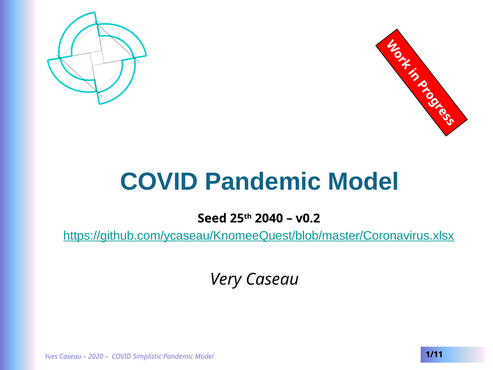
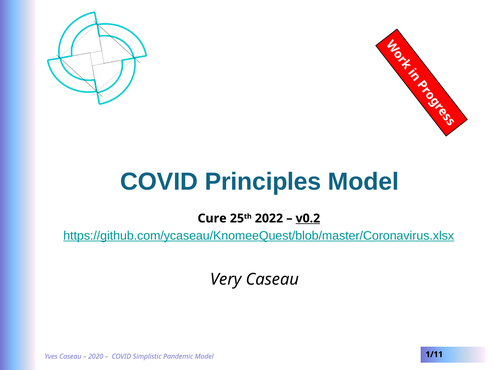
COVID Pandemic: Pandemic -> Principles (263, 182)
Seed: Seed -> Cure (212, 218)
2040: 2040 -> 2022 (269, 218)
v0.2 underline: none -> present (308, 218)
